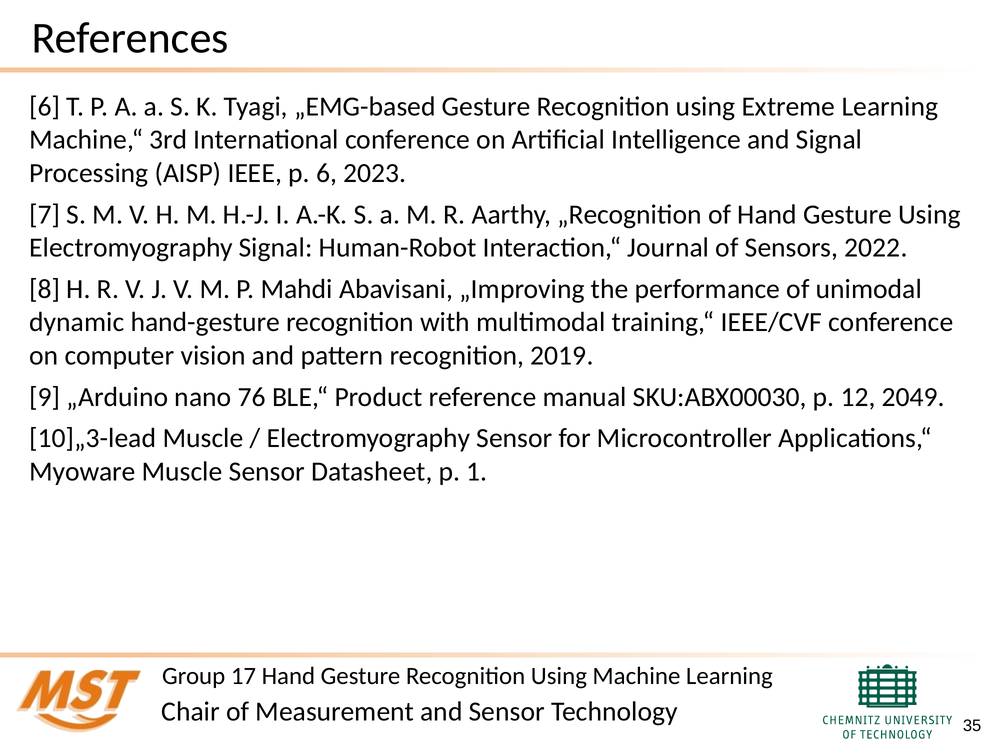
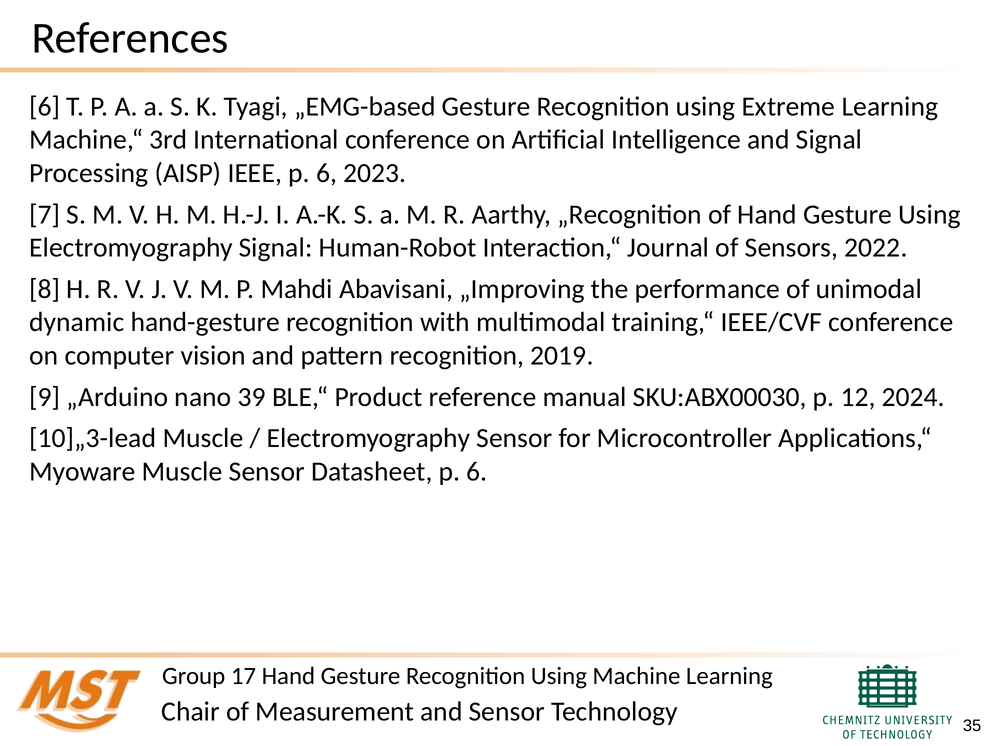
76: 76 -> 39 (252, 397)
2049: 2049 -> 2024 (913, 397)
Datasheet p 1: 1 -> 6 (477, 472)
